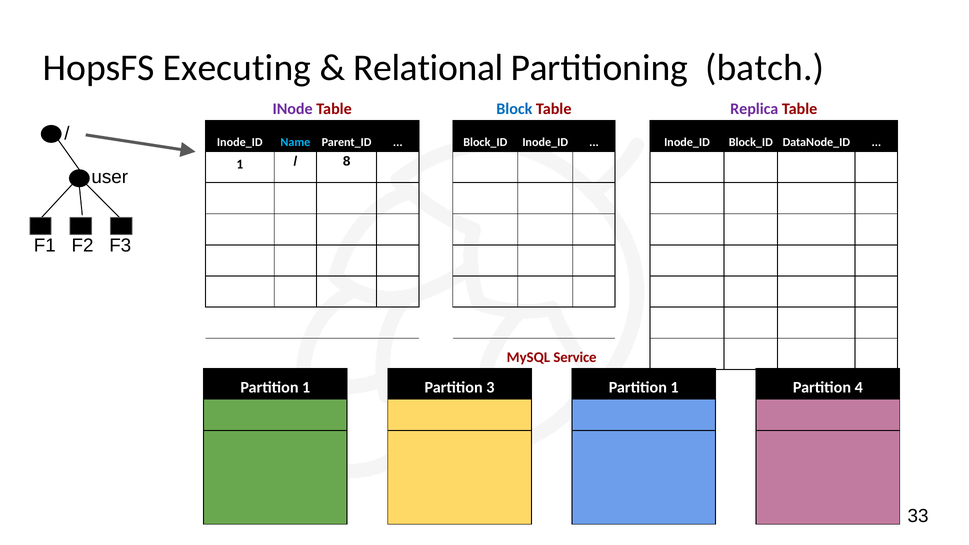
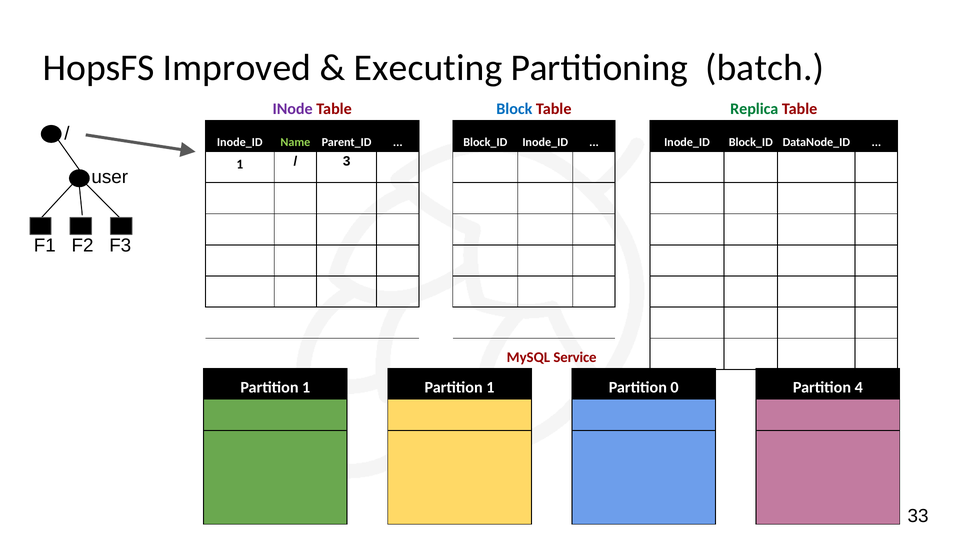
Executing: Executing -> Improved (237, 68)
Relational: Relational -> Executing (428, 68)
Replica colour: purple -> green (754, 109)
Name colour: light blue -> light green (295, 142)
8: 8 -> 3 (347, 161)
1 Partition 3: 3 -> 1 (490, 388)
1: 1 -> 0 (675, 388)
